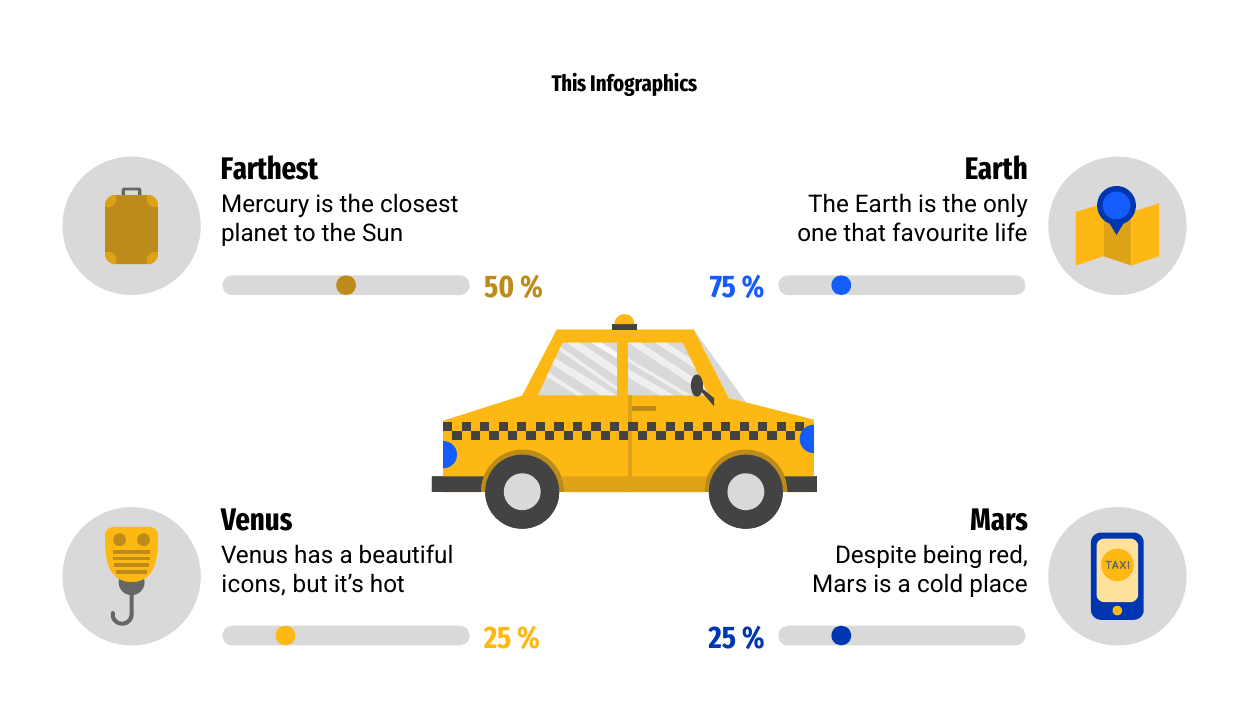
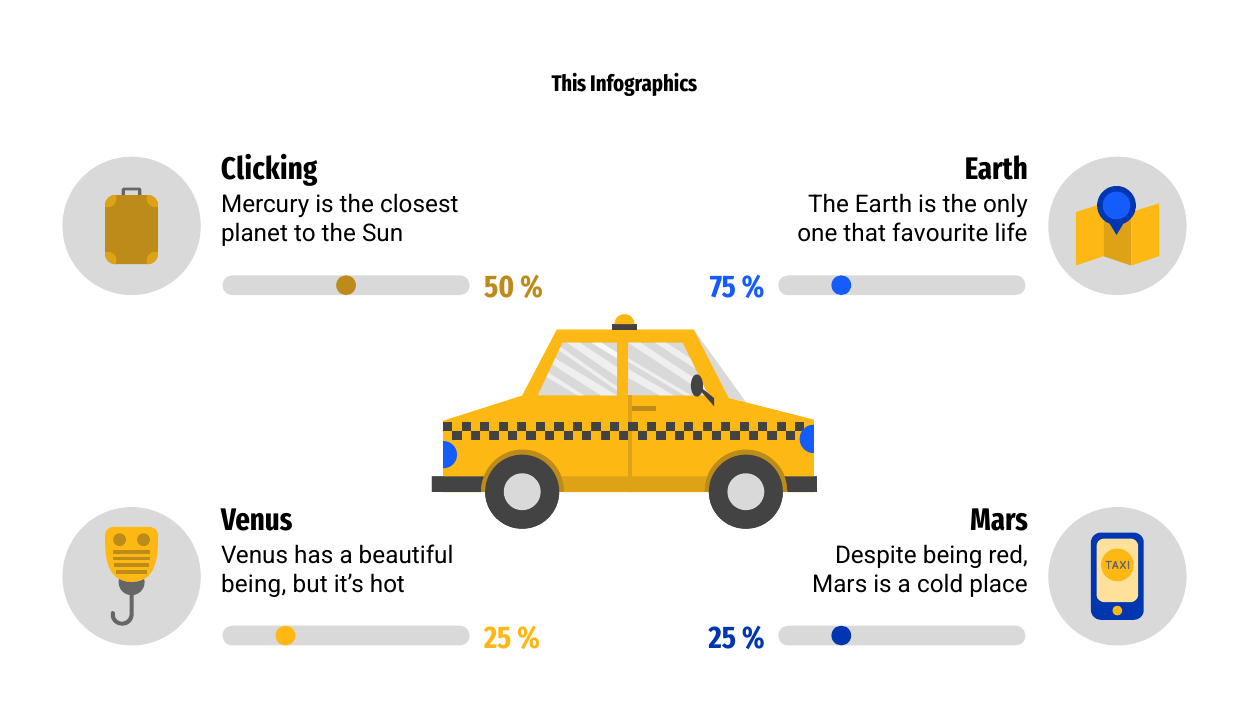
Farthest: Farthest -> Clicking (269, 169)
icons: icons -> being (254, 584)
